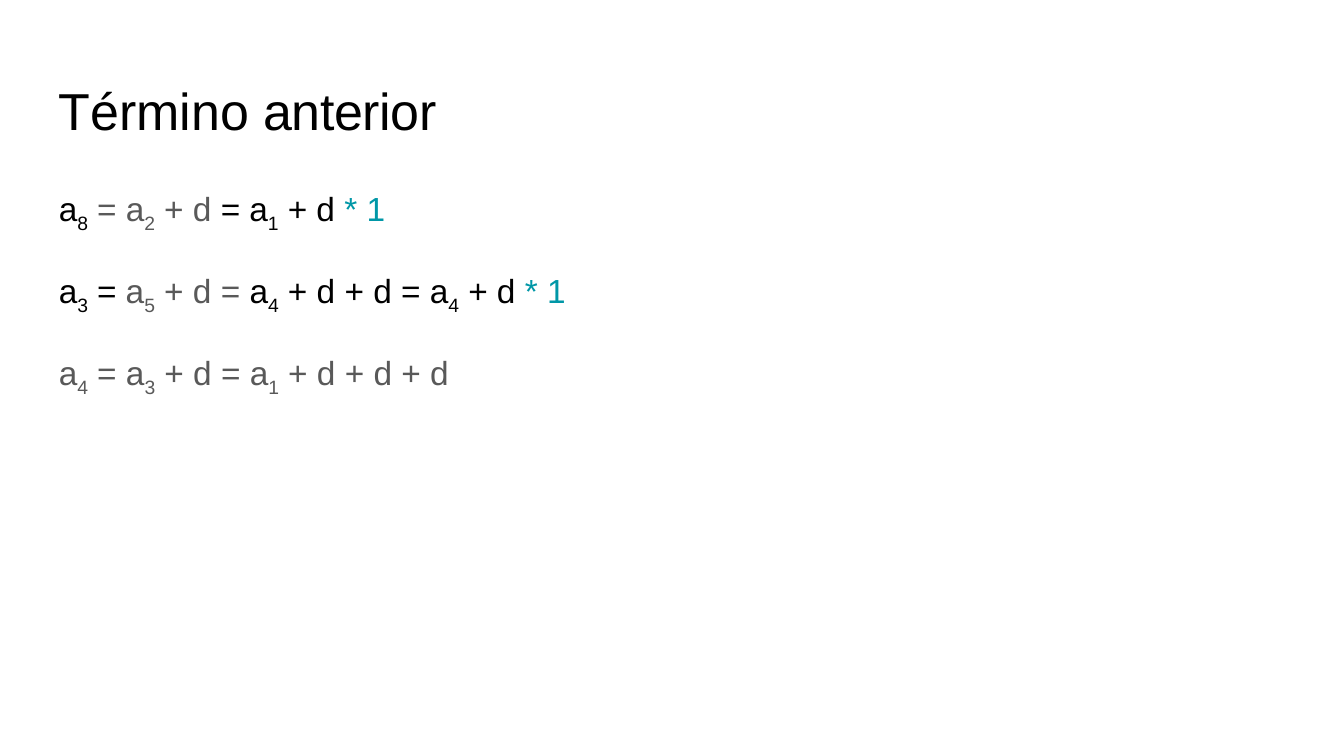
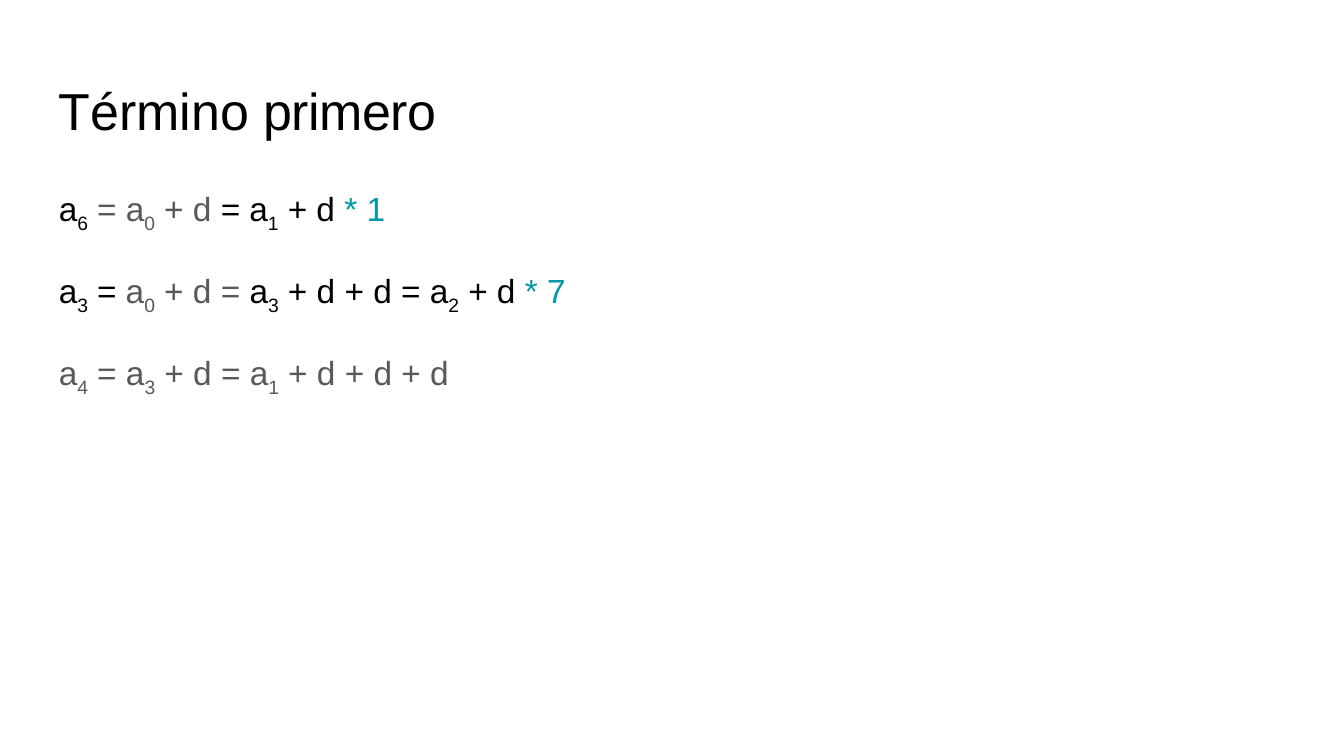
anterior: anterior -> primero (350, 113)
8: 8 -> 6 (83, 224)
2: 2 -> 0 (150, 224)
5: 5 -> 0 (150, 306)
4: 4 -> 3 (274, 306)
4: 4 -> 2 (454, 306)
1: 1 -> 7 (556, 293)
